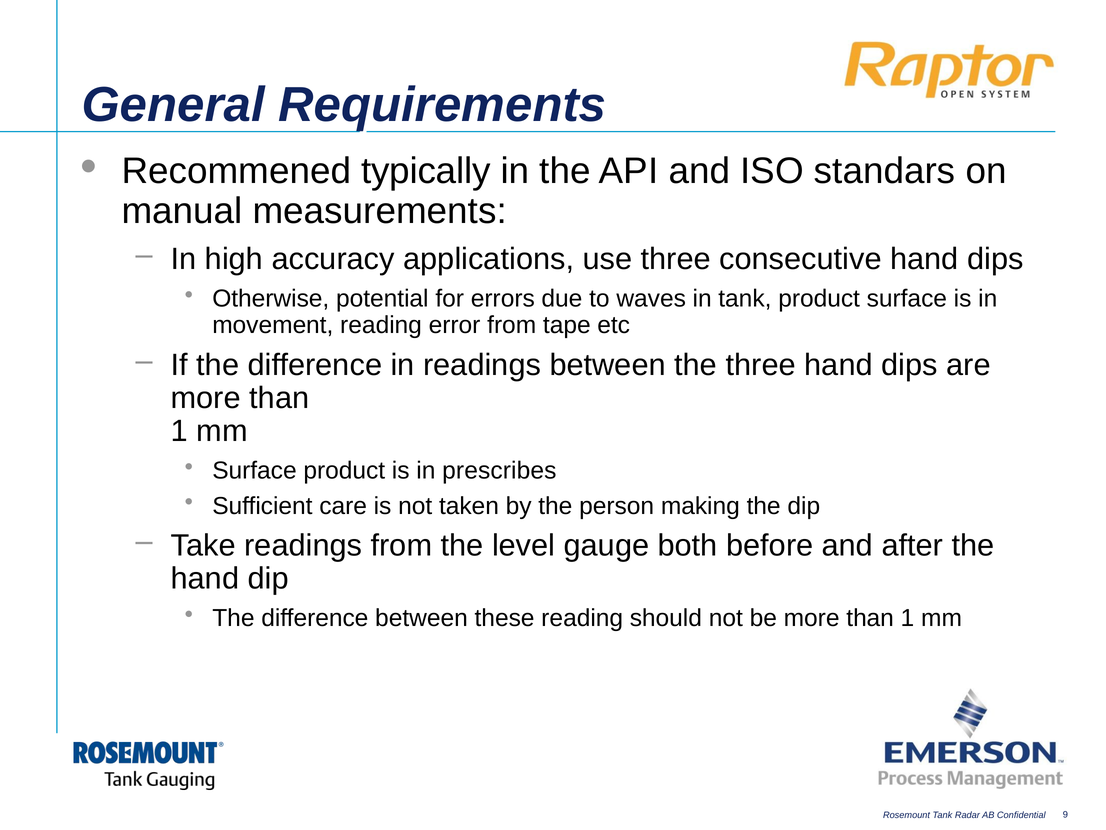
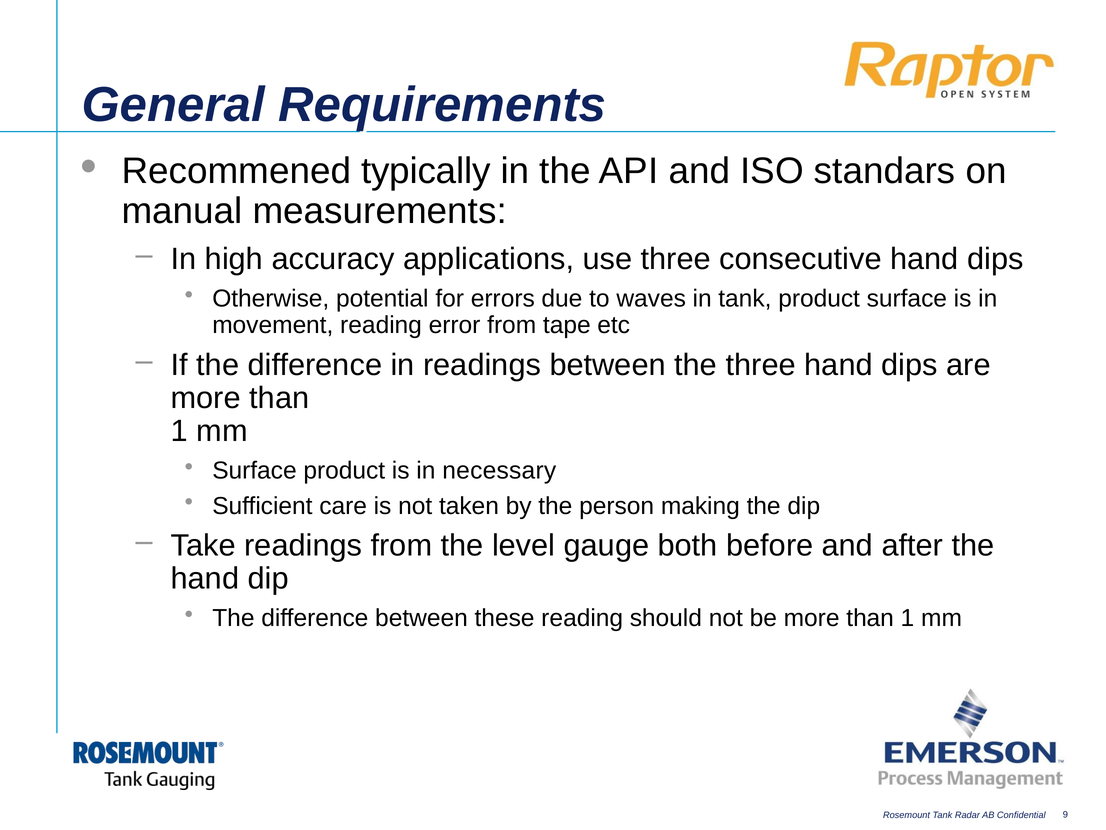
prescribes: prescribes -> necessary (499, 470)
